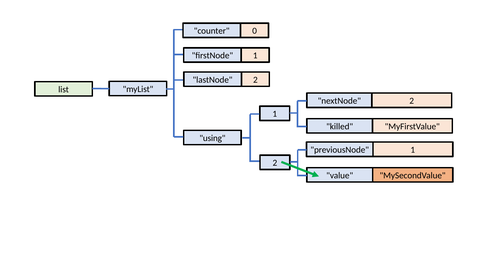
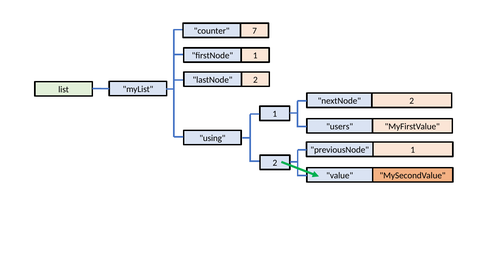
0: 0 -> 7 (255, 31)
killed: killed -> users (340, 127)
